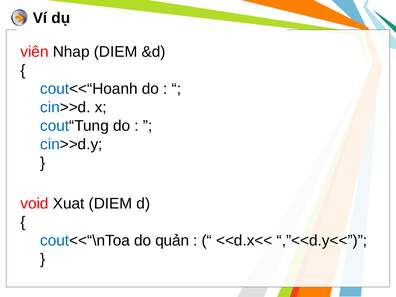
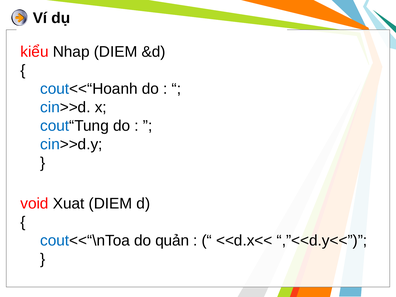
viên: viên -> kiểu (34, 52)
